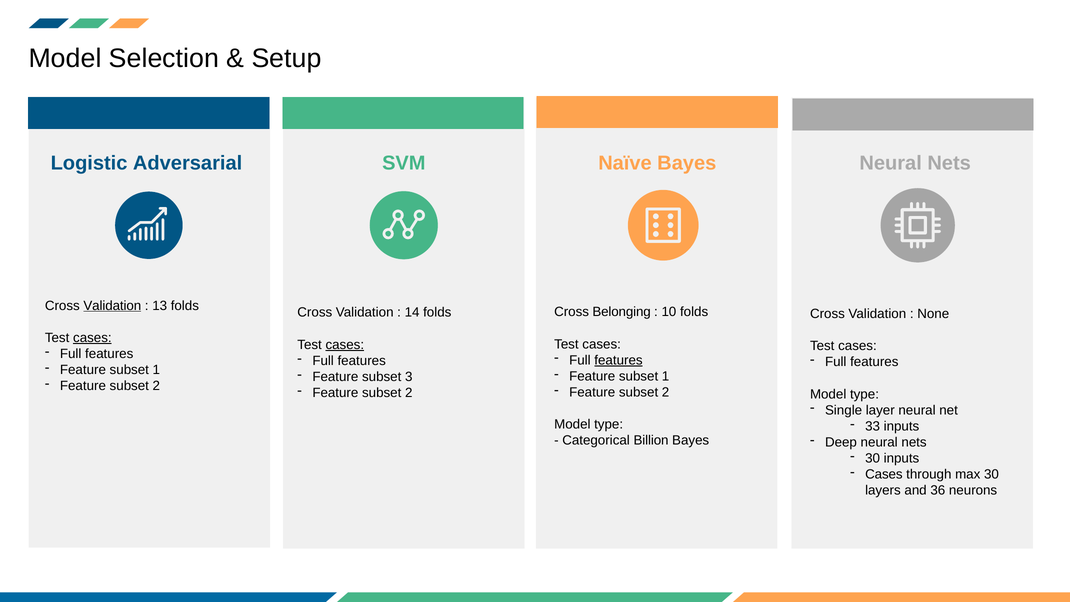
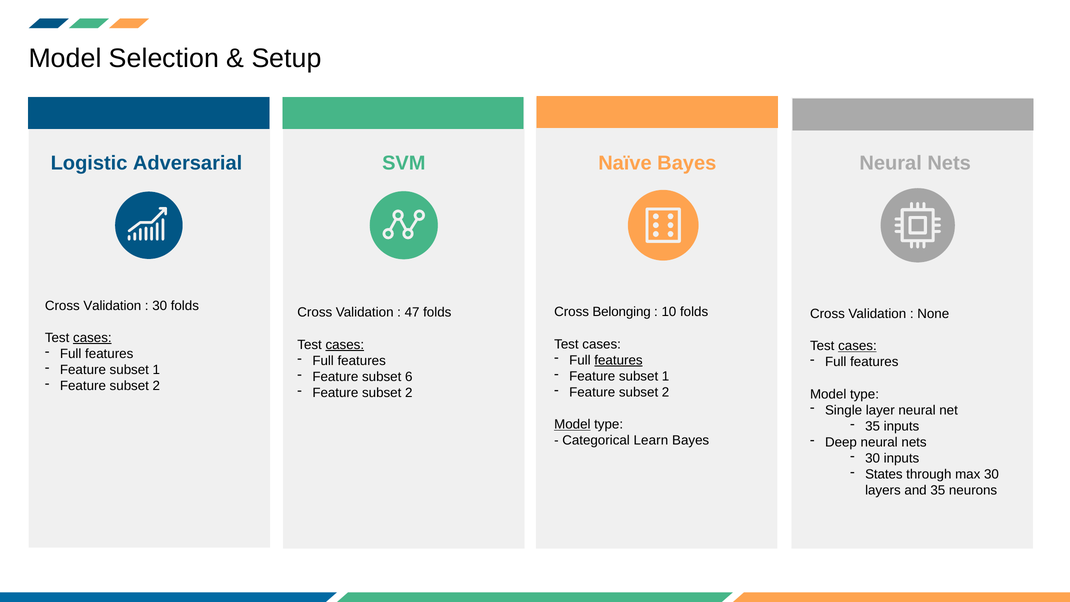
Validation underline: present -> none (112, 306)
13: 13 -> 30 (160, 306)
14: 14 -> 47 (412, 313)
cases underline: none -> present (857, 346)
3: 3 -> 6 (409, 377)
Model underline: none -> present (572, 424)
33: 33 -> 35 (873, 426)
Billion: Billion -> Learn (651, 440)
Cases: Cases -> States (884, 474)
and 36: 36 -> 35 (938, 490)
